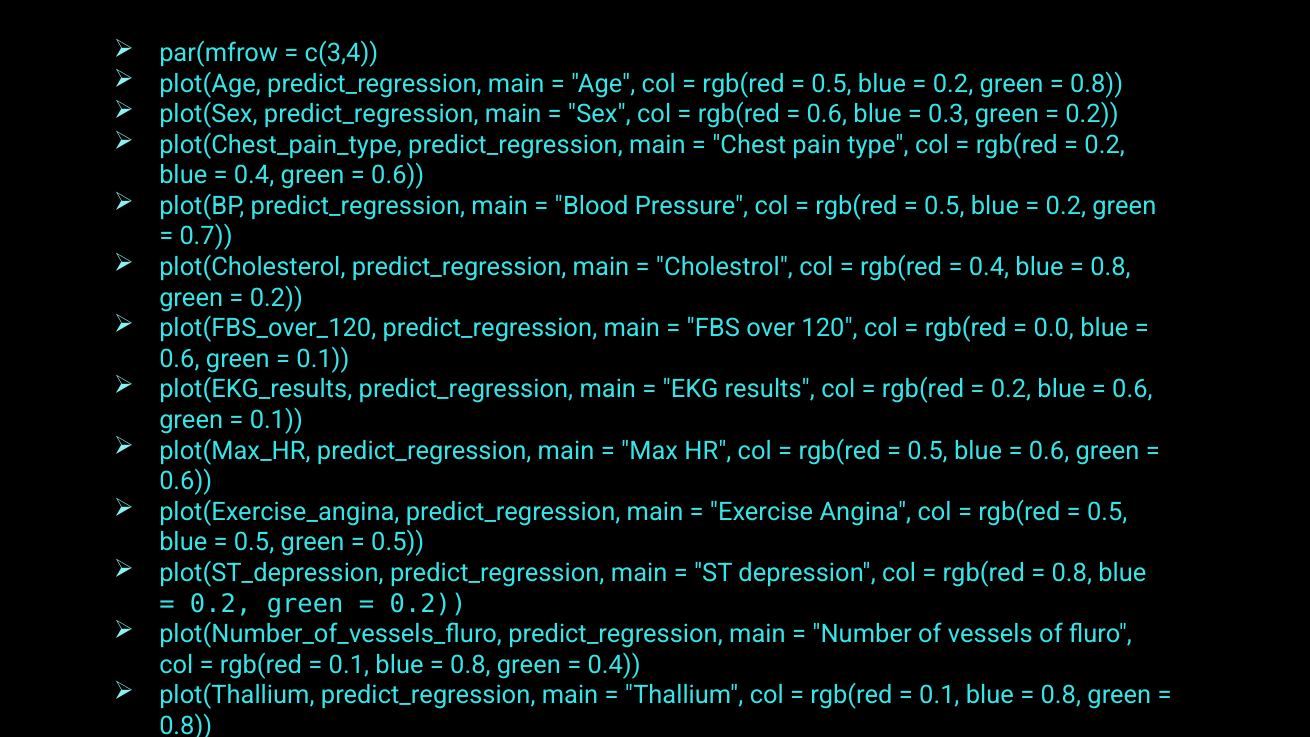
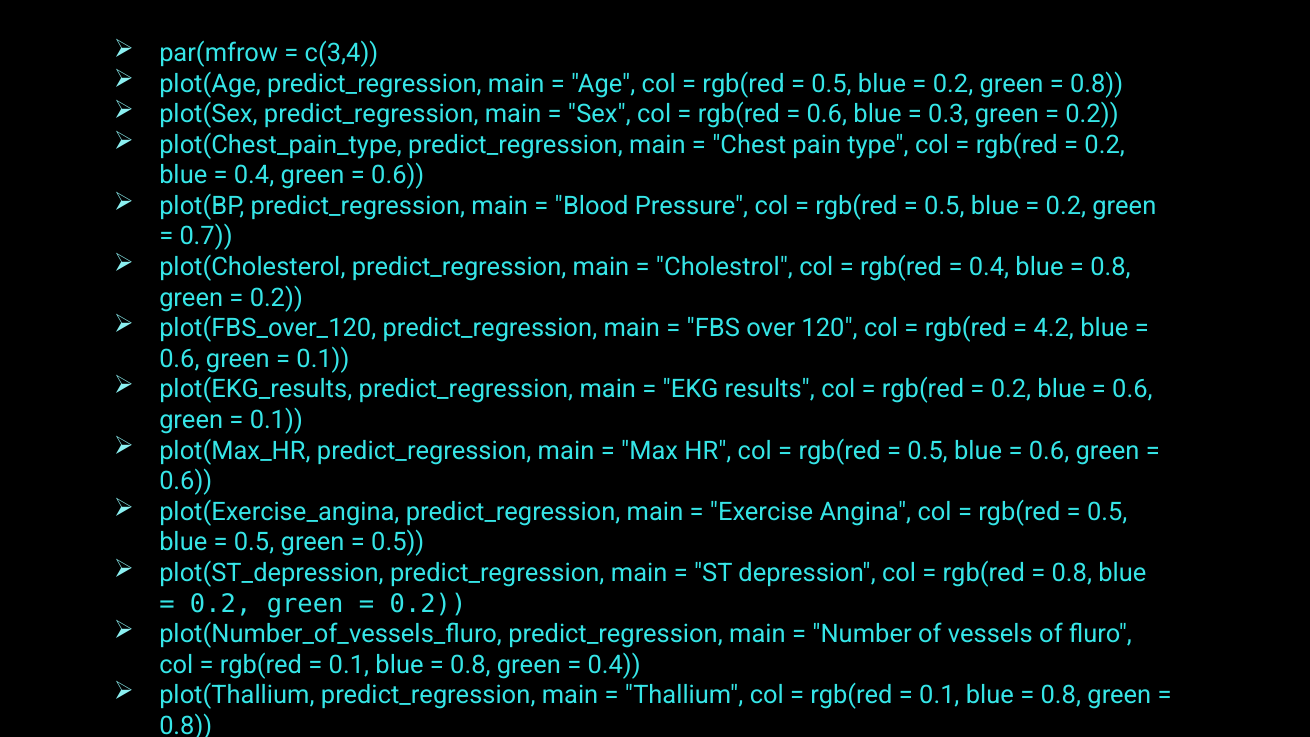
0.0: 0.0 -> 4.2 (1054, 328)
